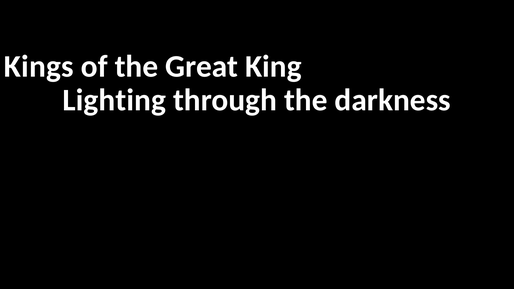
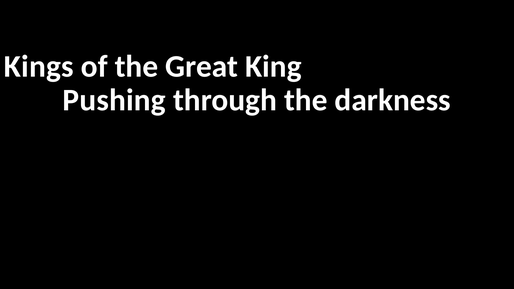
Lighting: Lighting -> Pushing (114, 100)
